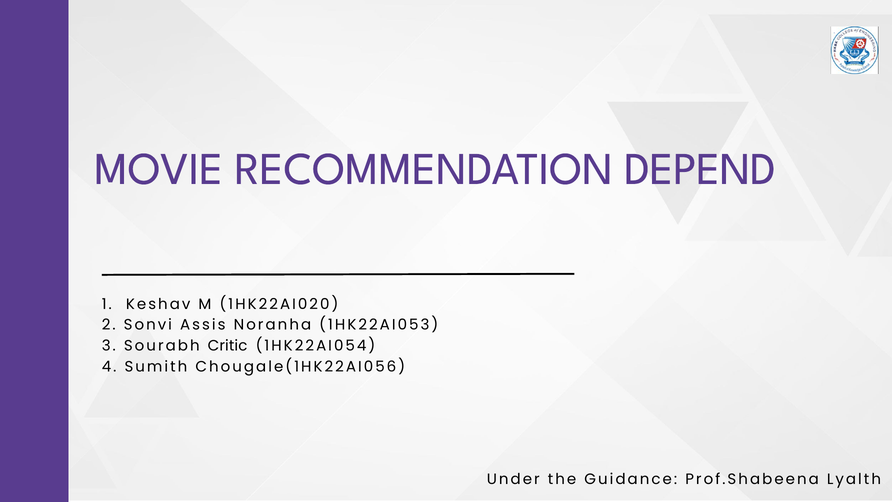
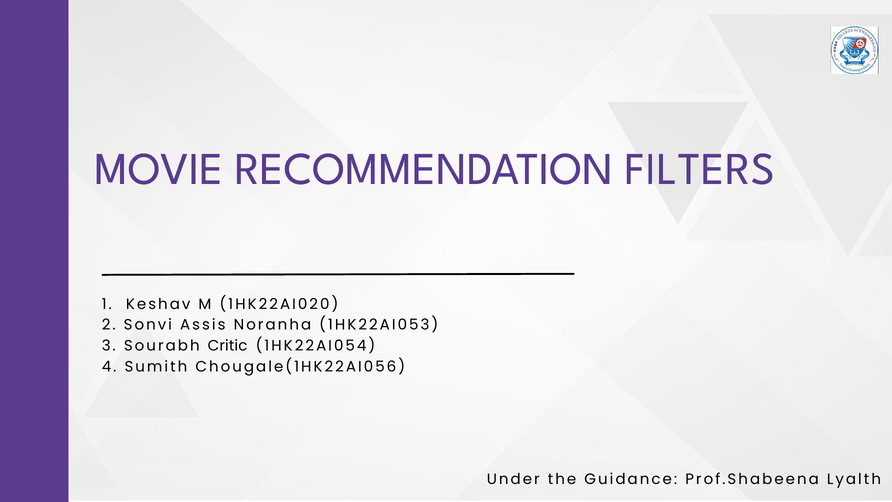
DEPEND: DEPEND -> FILTERS (700, 169)
